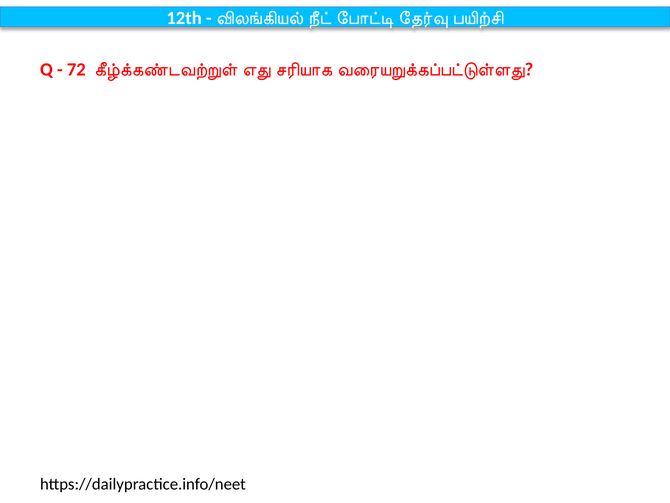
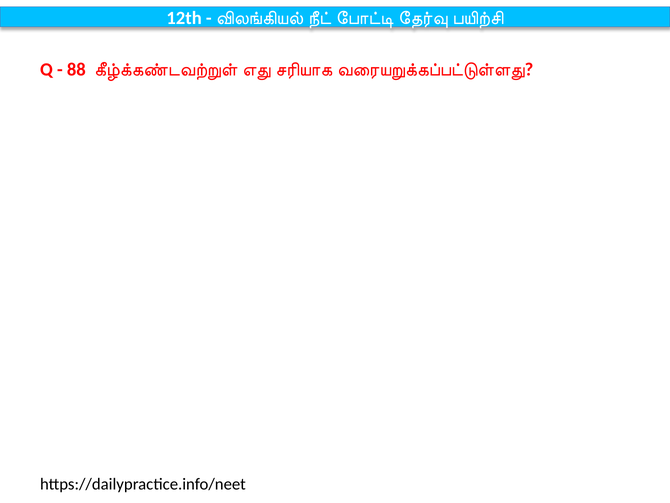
72: 72 -> 88 (76, 69)
